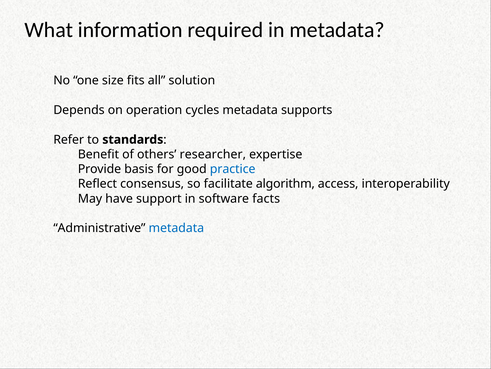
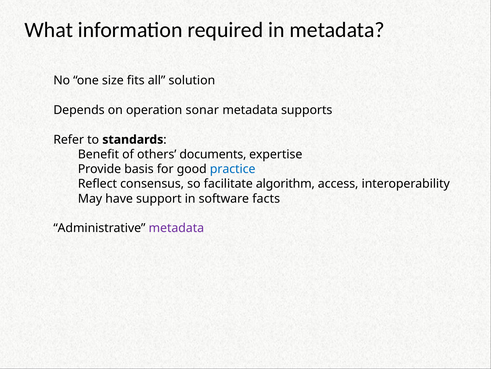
cycles: cycles -> sonar (202, 110)
researcher: researcher -> documents (213, 154)
metadata colour: blue -> purple (176, 228)
